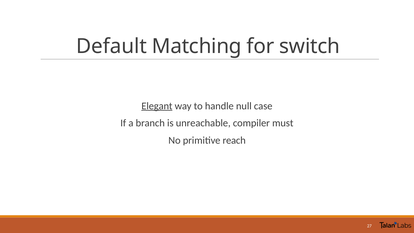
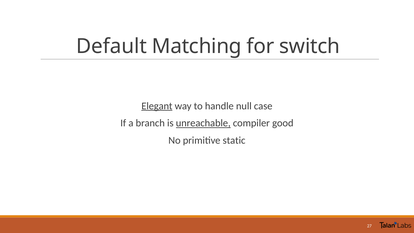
unreachable underline: none -> present (203, 123)
must: must -> good (283, 123)
reach: reach -> static (234, 140)
